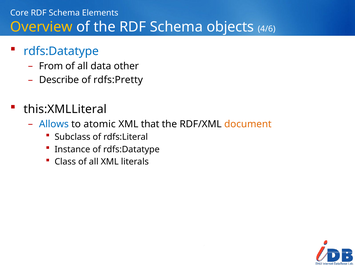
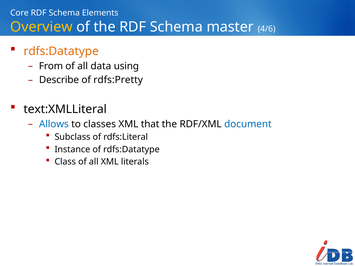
objects: objects -> master (230, 27)
rdfs:Datatype colour: blue -> orange (61, 51)
other: other -> using (126, 66)
this:XMLLiteral: this:XMLLiteral -> text:XMLLiteral (65, 109)
atomic: atomic -> classes (100, 124)
document colour: orange -> blue (248, 124)
